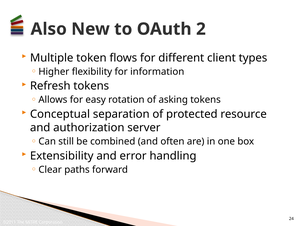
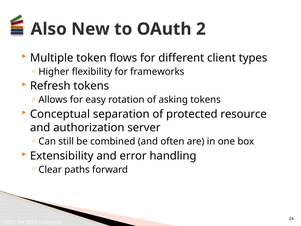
information: information -> frameworks (157, 72)
